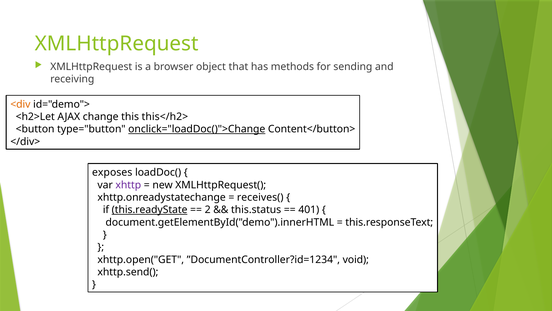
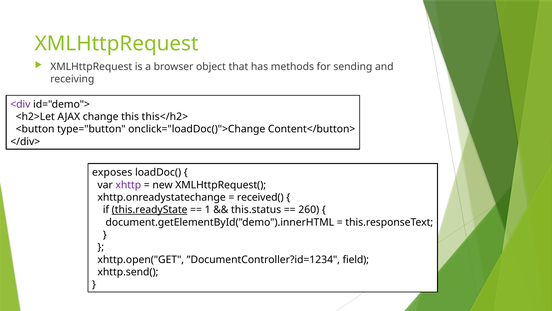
<div colour: orange -> purple (20, 104)
onclick="loadDoc()">Change underline: present -> none (197, 129)
receives(: receives( -> received( (260, 197)
2: 2 -> 1 (208, 210)
401: 401 -> 260 (309, 210)
void: void -> field (356, 259)
